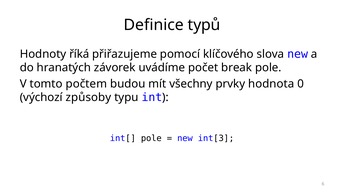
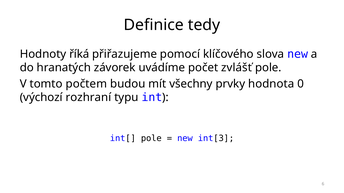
typů: typů -> tedy (204, 25)
break: break -> zvlášť (237, 68)
způsoby: způsoby -> rozhraní (88, 98)
